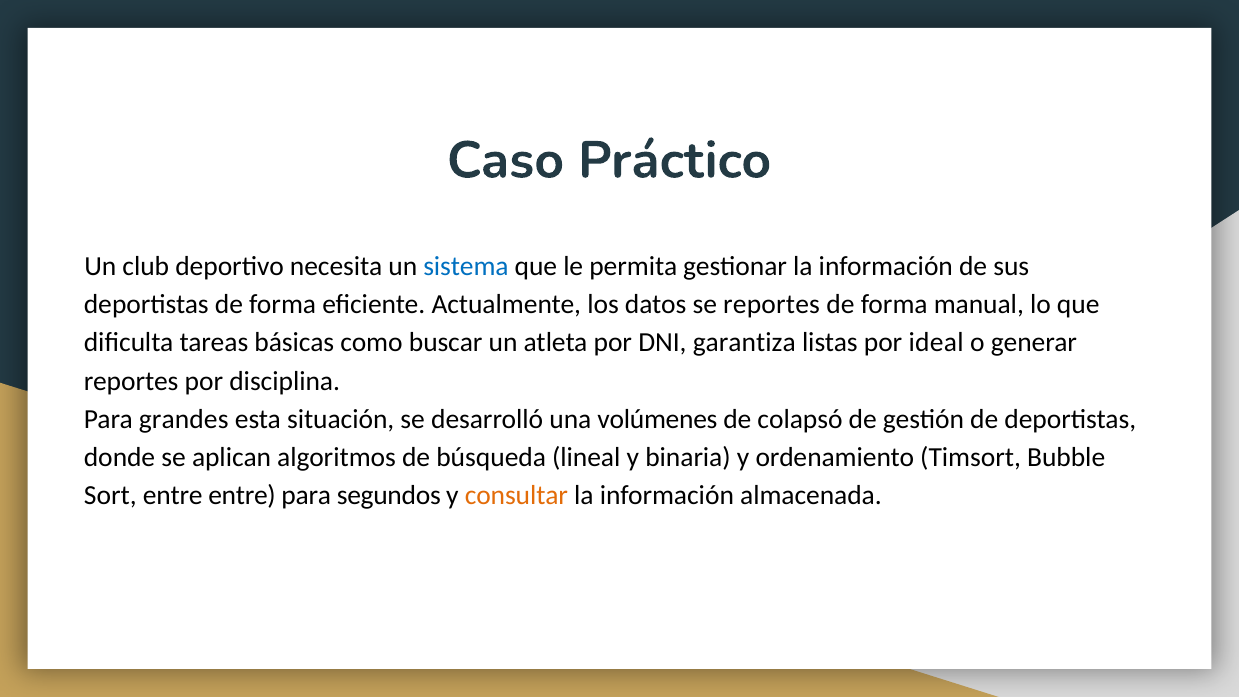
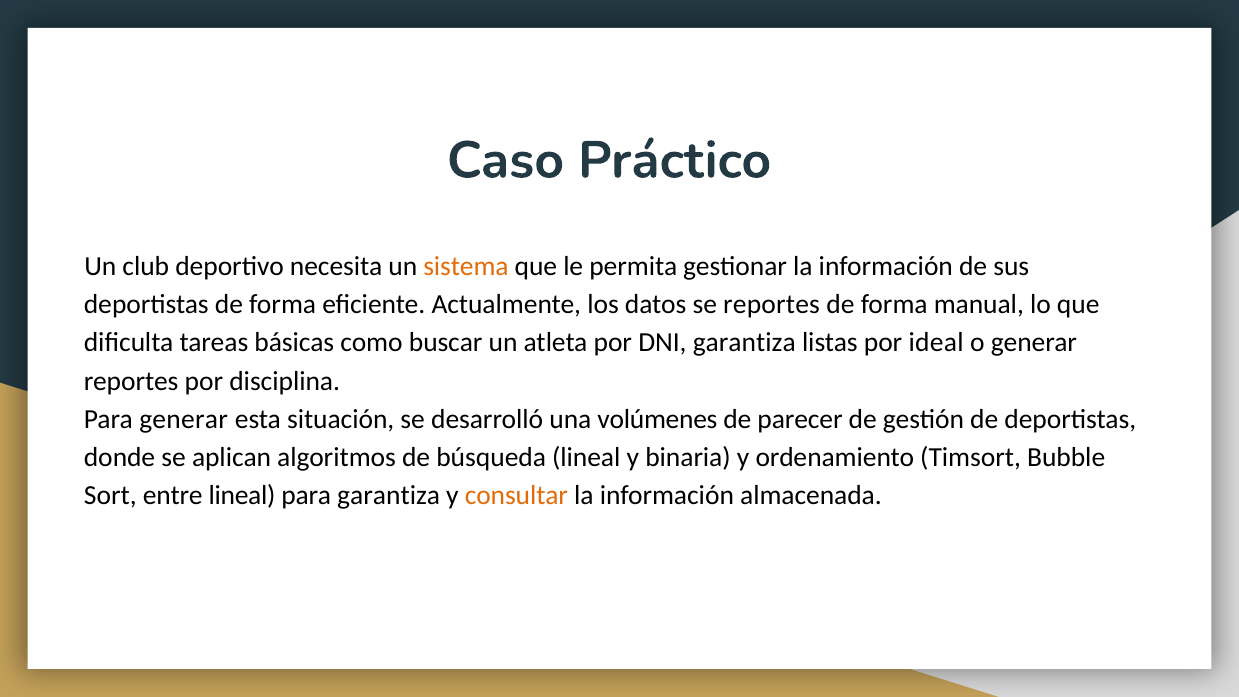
sistema colour: blue -> orange (466, 266)
Para grandes: grandes -> generar (184, 419)
colapsó: colapsó -> parecer (800, 419)
entre entre: entre -> lineal (242, 496)
para segundos: segundos -> garantiza (389, 496)
